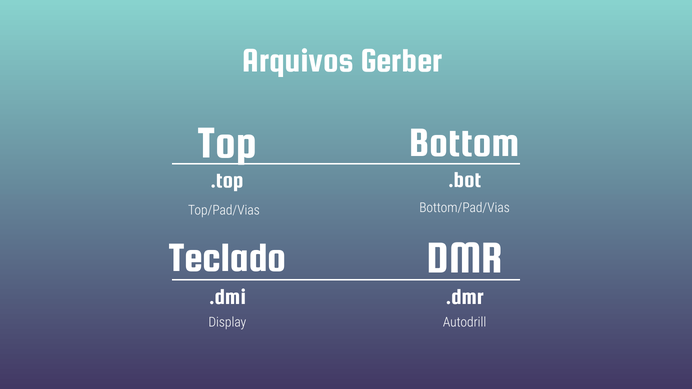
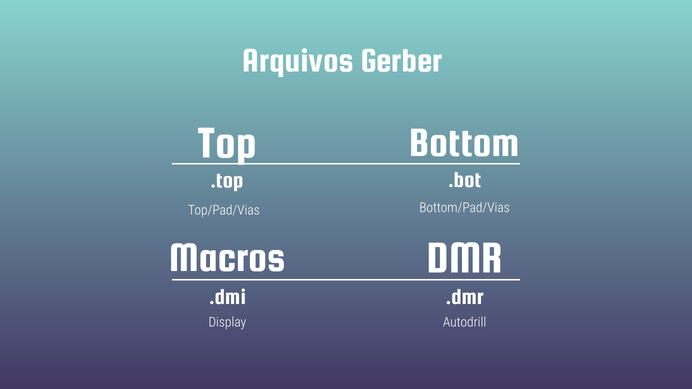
Teclado: Teclado -> Macros (227, 257)
